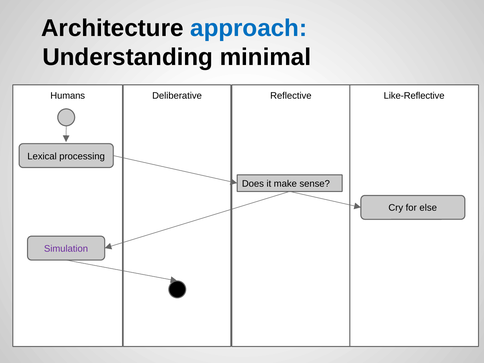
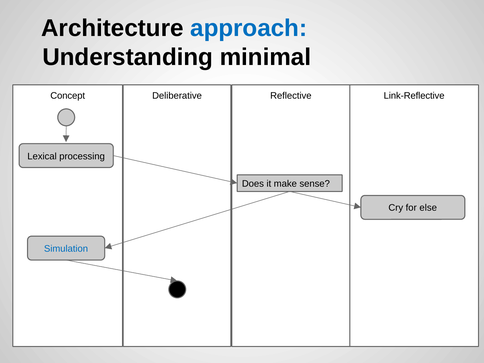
Humans: Humans -> Concept (68, 96)
Like-Reflective: Like-Reflective -> Link-Reflective (414, 96)
Simulation colour: purple -> blue (66, 249)
